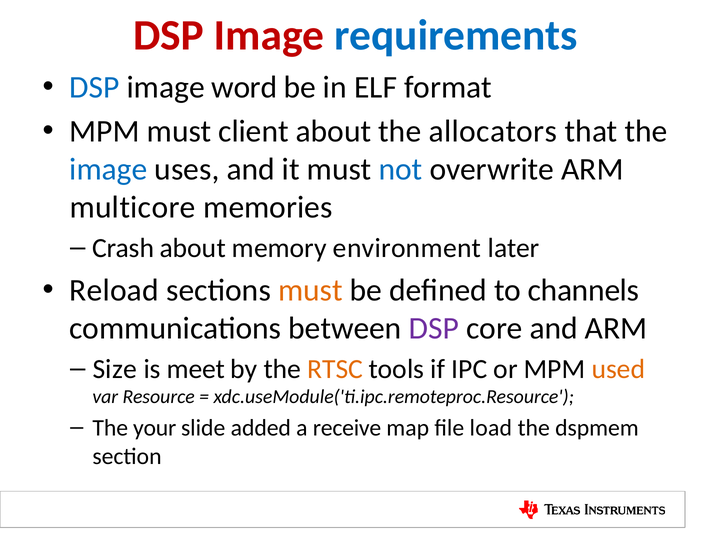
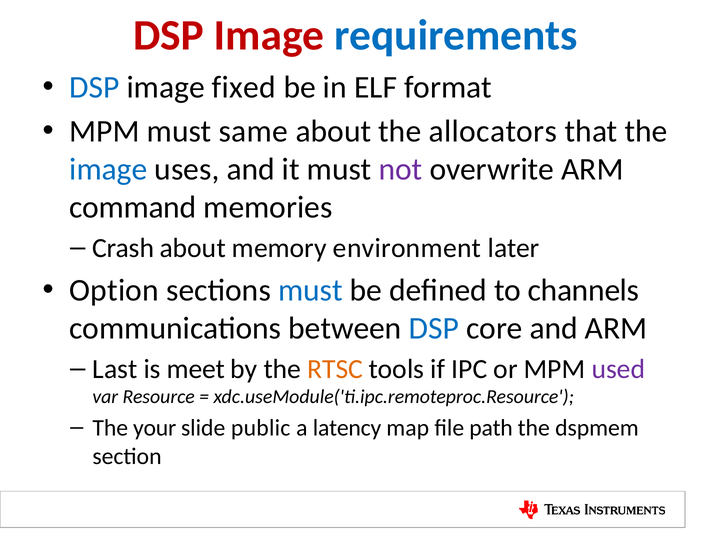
word: word -> fixed (244, 87)
client: client -> same (253, 132)
not colour: blue -> purple (401, 169)
multicore: multicore -> command (133, 207)
Reload: Reload -> Option (114, 290)
must colour: orange -> blue (310, 290)
DSP colour: purple -> blue (434, 328)
Size: Size -> Last (115, 369)
used colour: orange -> purple (618, 369)
added: added -> public (261, 428)
receive: receive -> latency (347, 428)
load: load -> path (491, 428)
